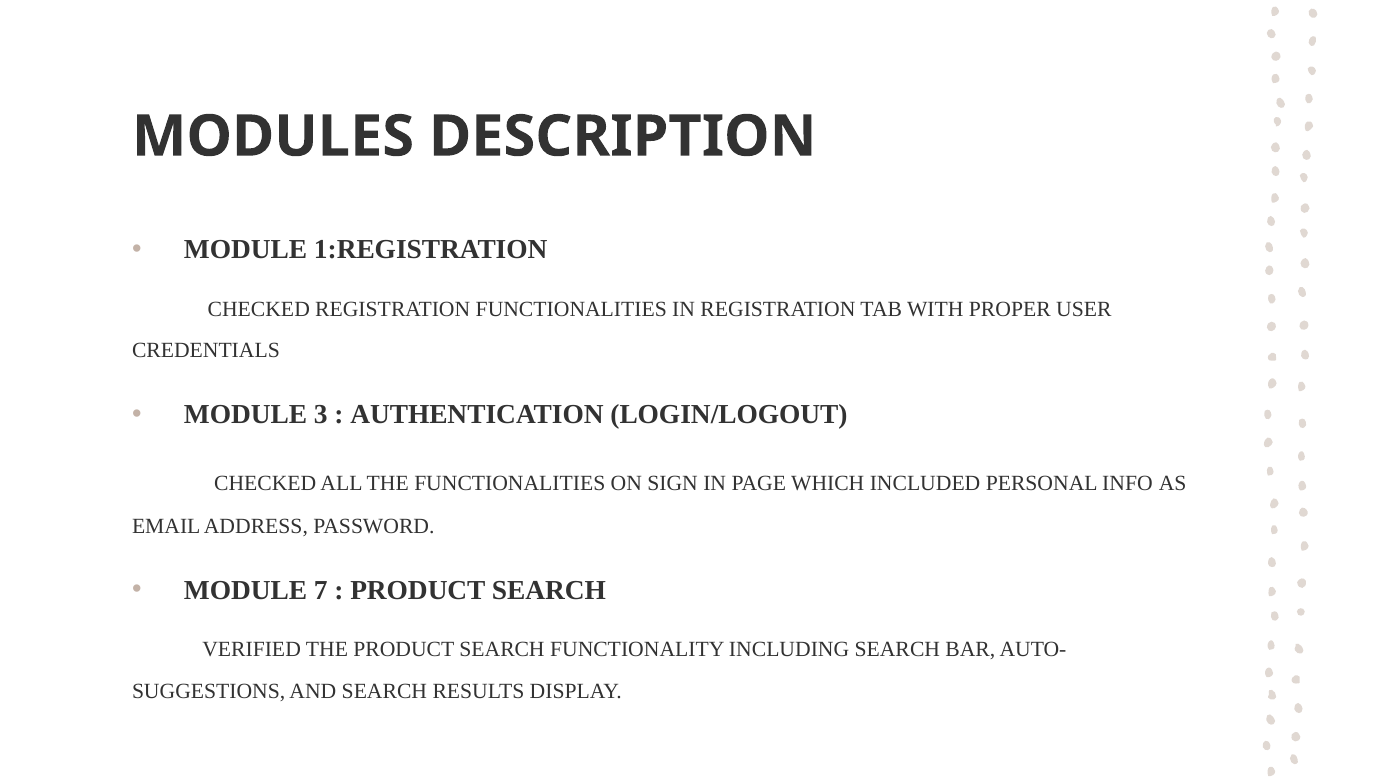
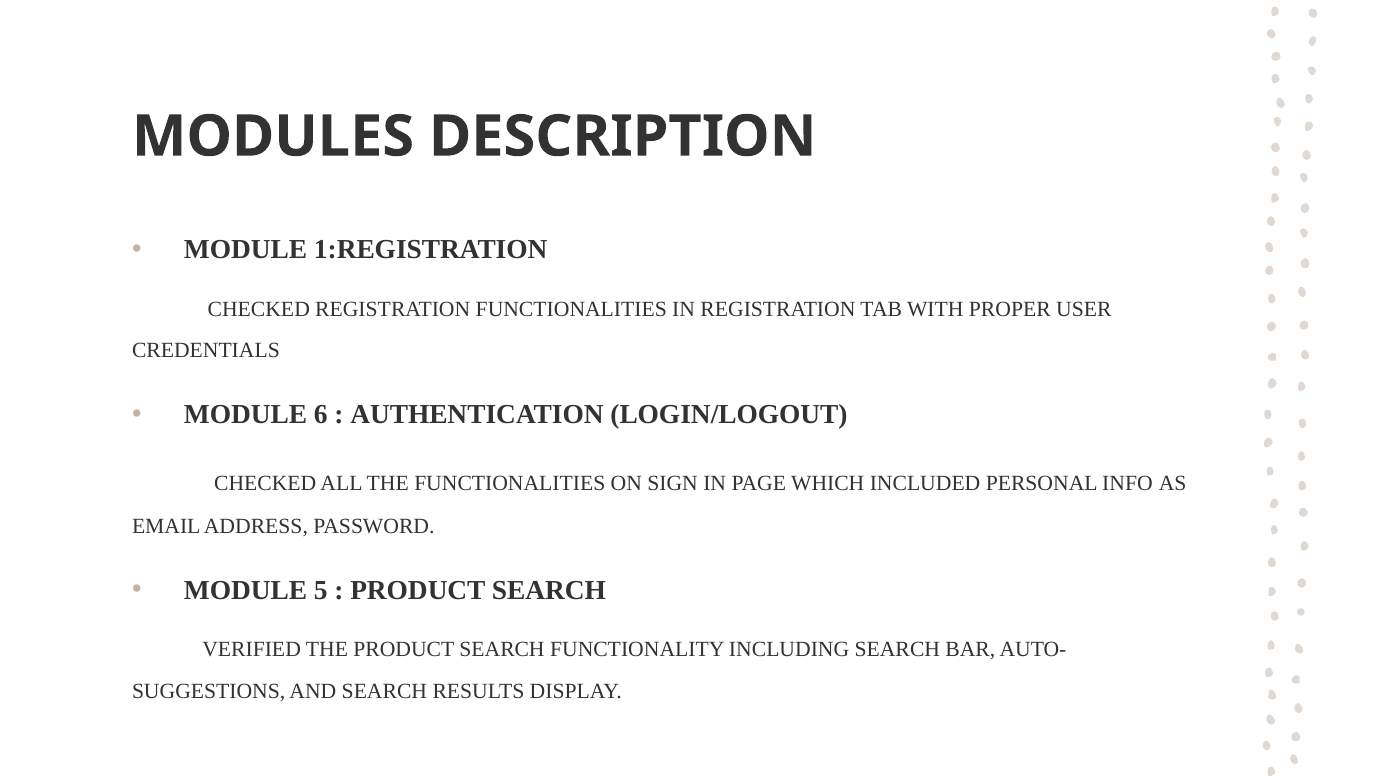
3: 3 -> 6 (321, 414)
7: 7 -> 5 (321, 590)
